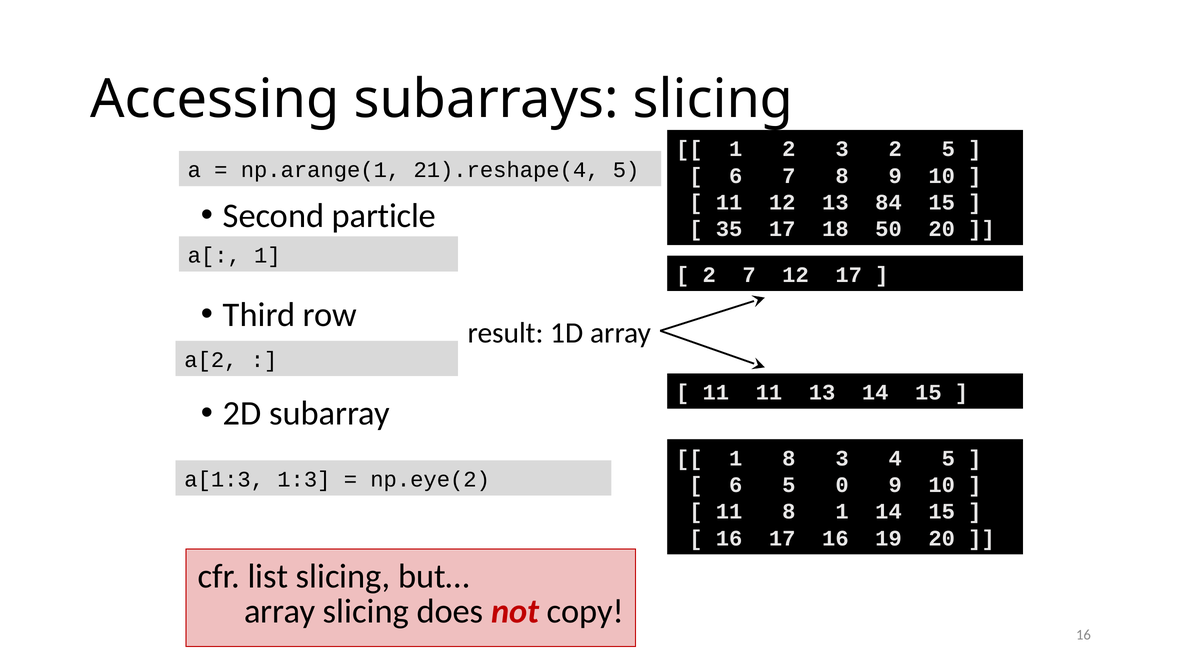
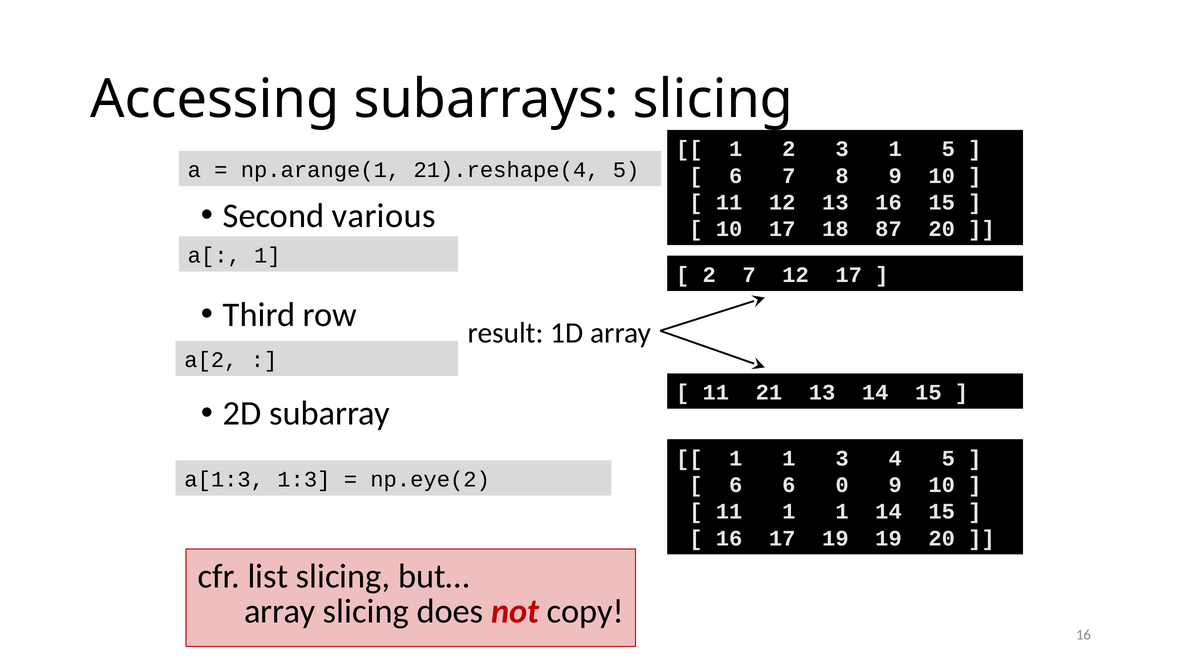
3 2: 2 -> 1 (895, 149)
13 84: 84 -> 16 (889, 202)
particle: particle -> various (384, 215)
35: 35 -> 10 (729, 229)
50: 50 -> 87 (889, 229)
11 11: 11 -> 21 (769, 392)
8: 8 -> 1 (789, 458)
6 5: 5 -> 6 (789, 485)
11 8: 8 -> 1 (789, 511)
17 16: 16 -> 19 (835, 538)
